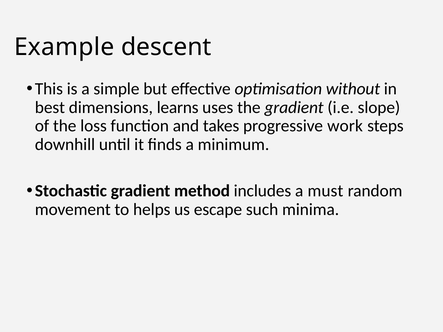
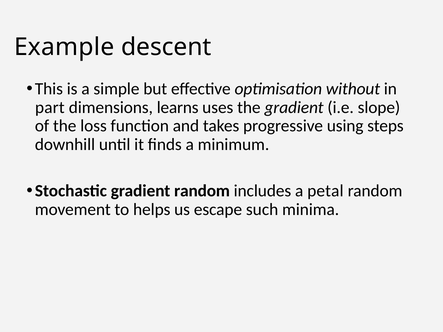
best: best -> part (50, 107)
work: work -> using (345, 126)
gradient method: method -> random (202, 191)
must: must -> petal (325, 191)
